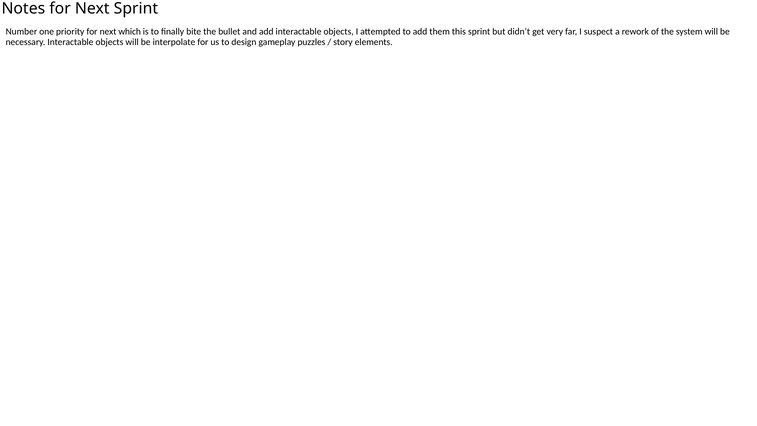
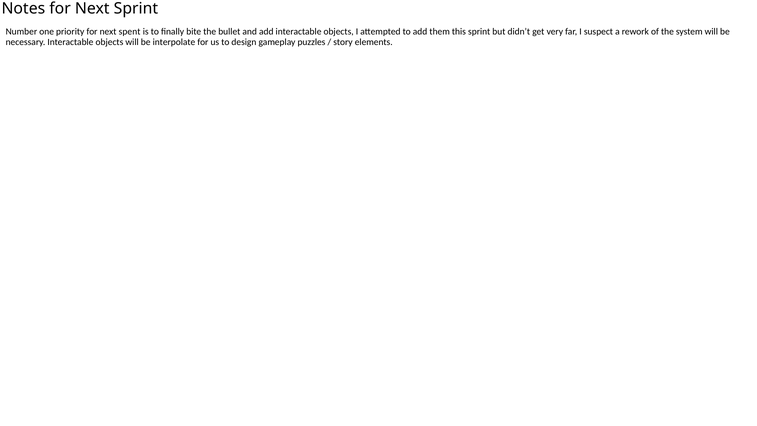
which: which -> spent (130, 32)
